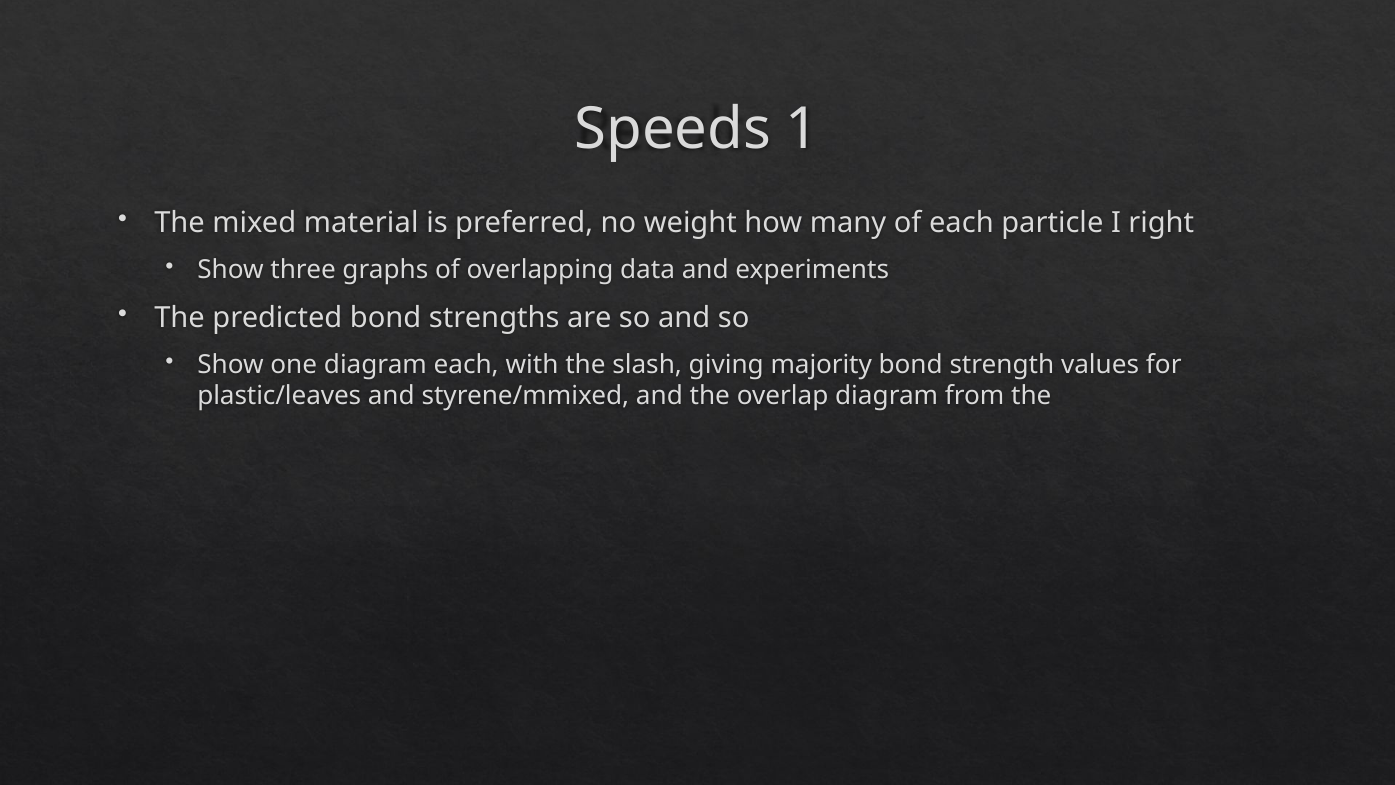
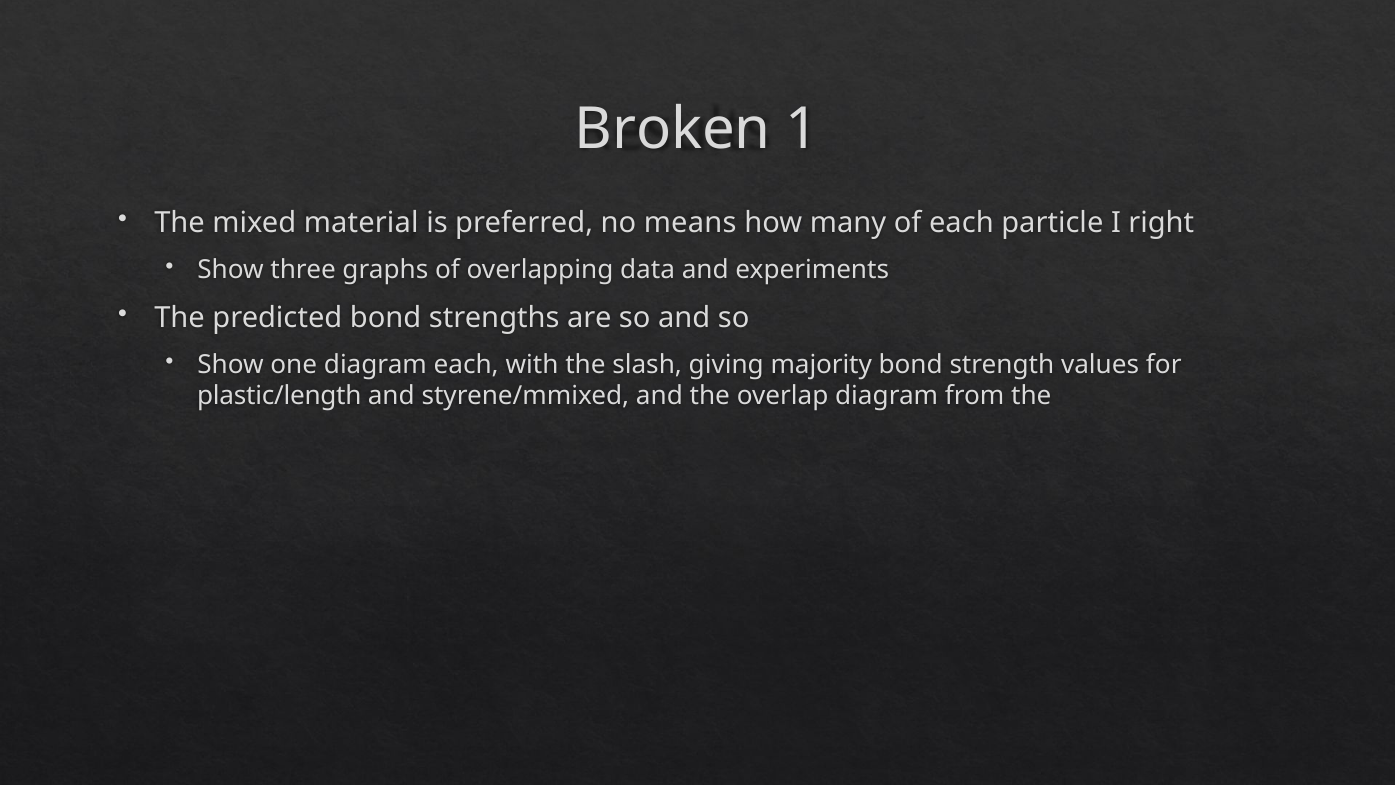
Speeds: Speeds -> Broken (673, 129)
weight: weight -> means (690, 223)
plastic/leaves: plastic/leaves -> plastic/length (279, 396)
